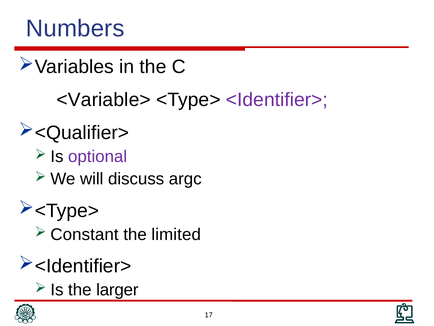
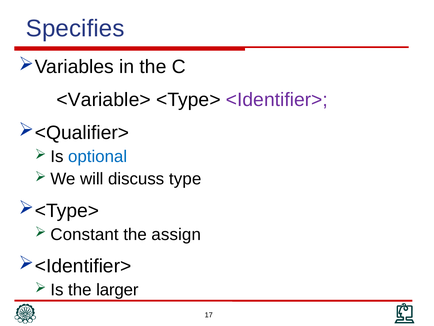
Numbers: Numbers -> Specifies (75, 28)
optional colour: purple -> blue (98, 156)
argc: argc -> type (185, 179)
limited: limited -> assign (176, 234)
